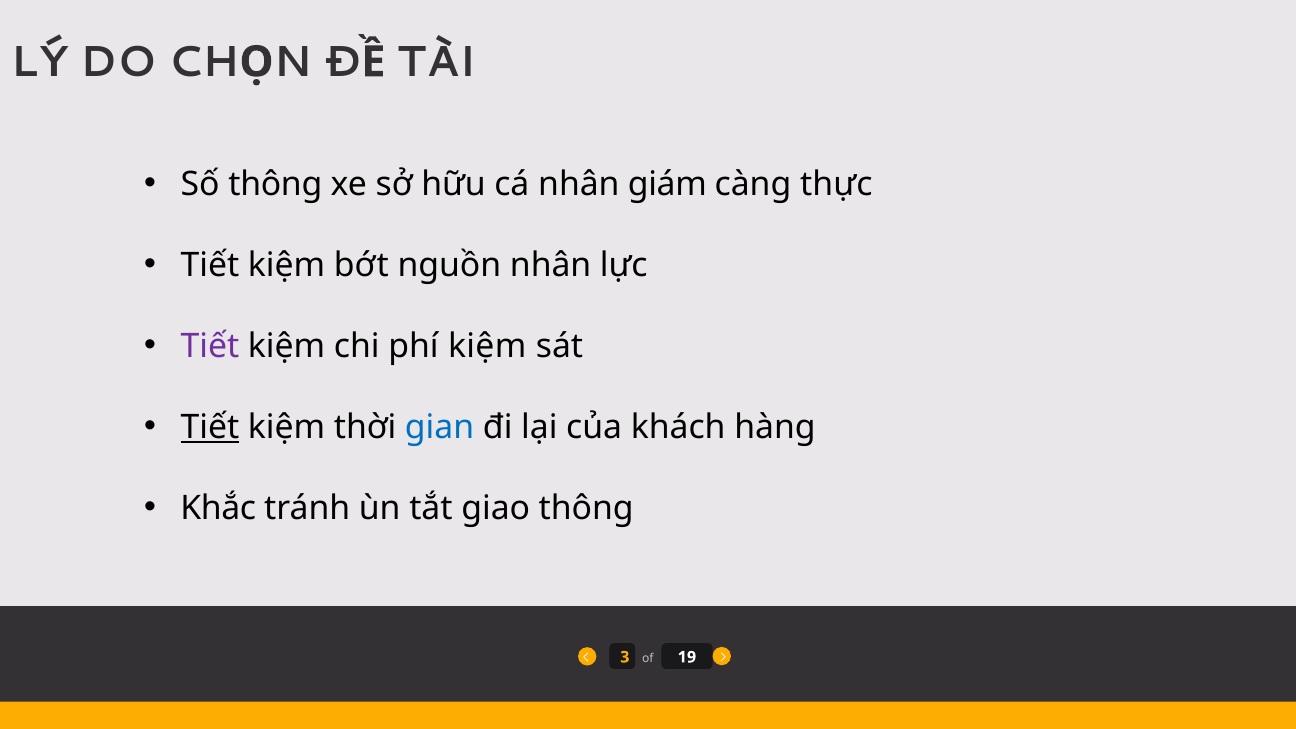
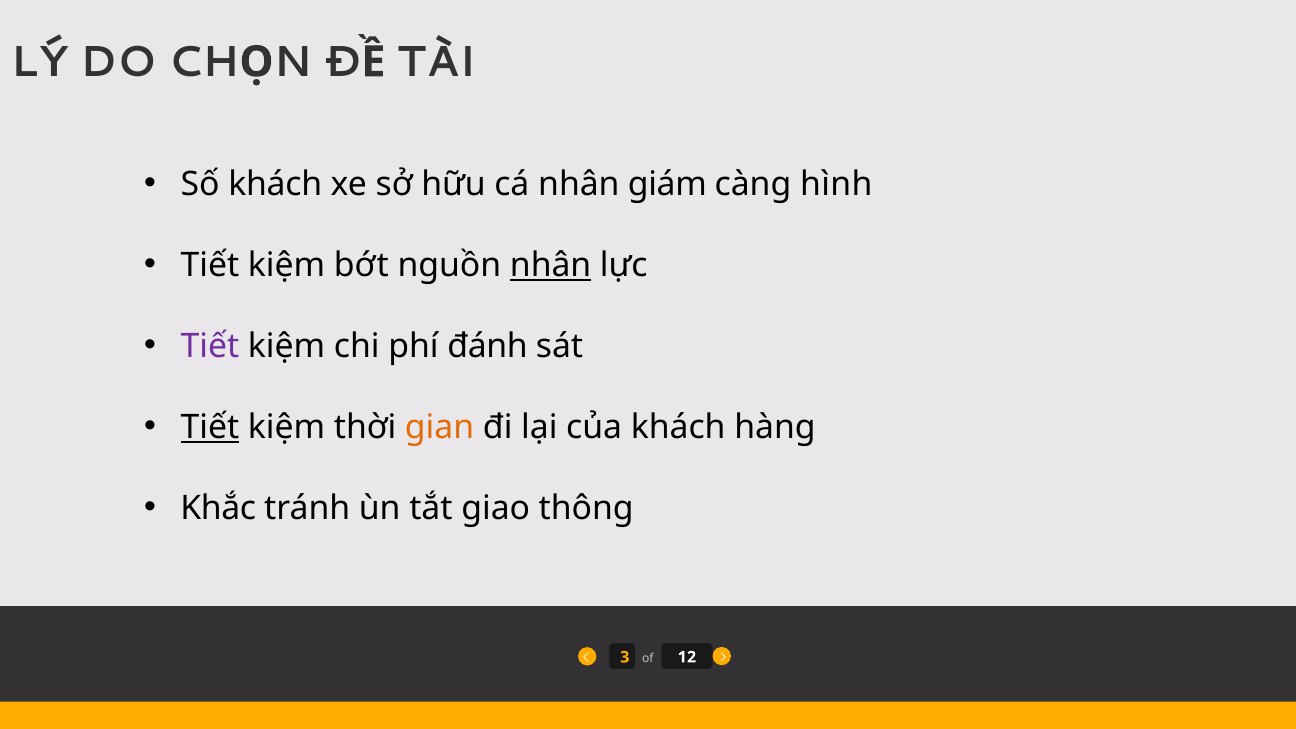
Số thông: thông -> khách (275, 184)
thực: thực -> hình (836, 184)
nhân underline: none -> present (551, 265)
phí kiệm: kiệm -> đánh (488, 346)
gian colour: blue -> orange (440, 427)
19: 19 -> 12 (687, 657)
